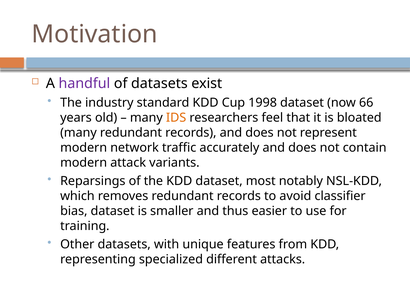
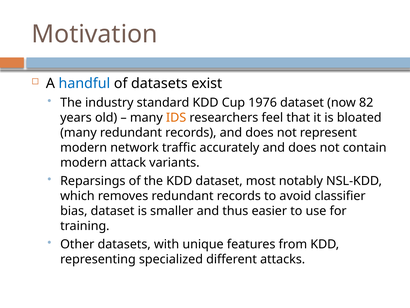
handful colour: purple -> blue (84, 83)
1998: 1998 -> 1976 (263, 102)
66: 66 -> 82 (366, 102)
